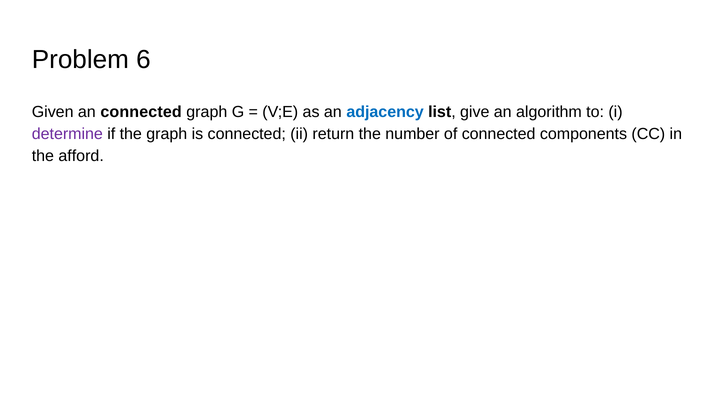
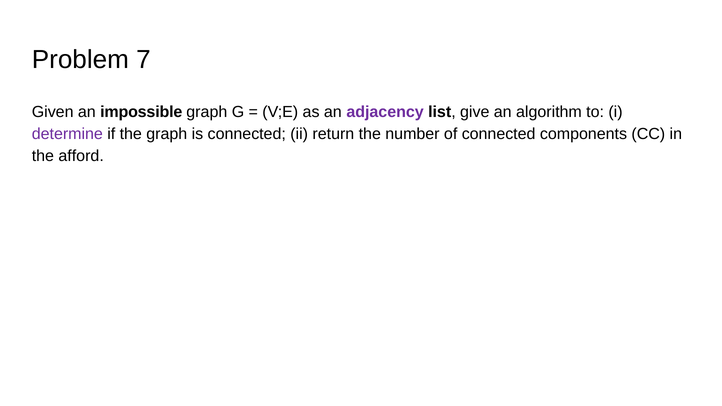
6: 6 -> 7 (143, 60)
an connected: connected -> impossible (141, 112)
adjacency colour: blue -> purple (385, 112)
